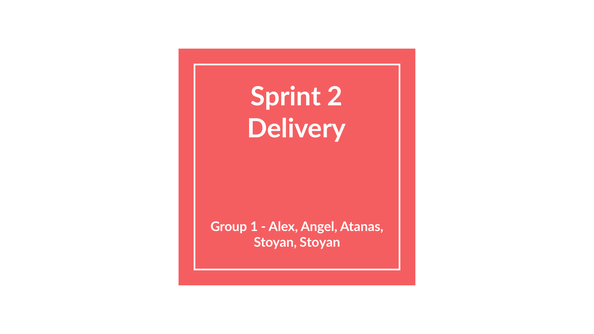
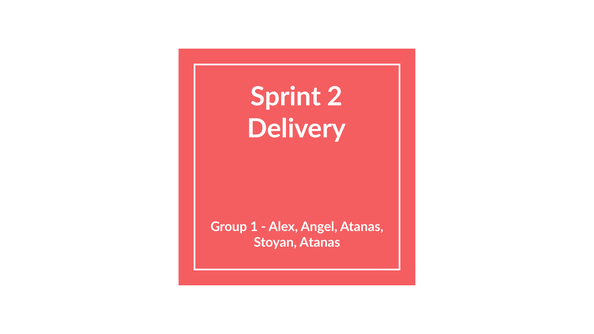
Stoyan Stoyan: Stoyan -> Atanas (320, 243)
